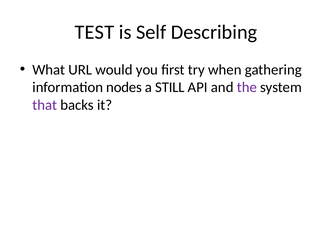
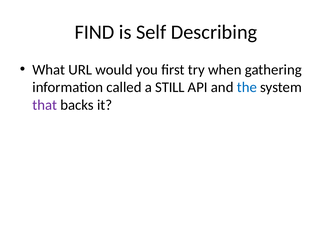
TEST: TEST -> FIND (94, 32)
nodes: nodes -> called (124, 87)
the colour: purple -> blue (247, 87)
